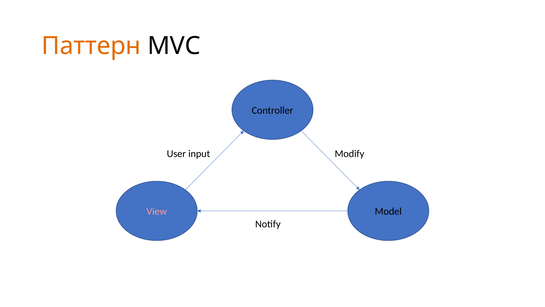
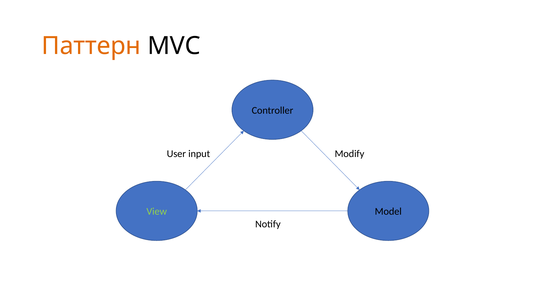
View colour: pink -> light green (157, 211)
